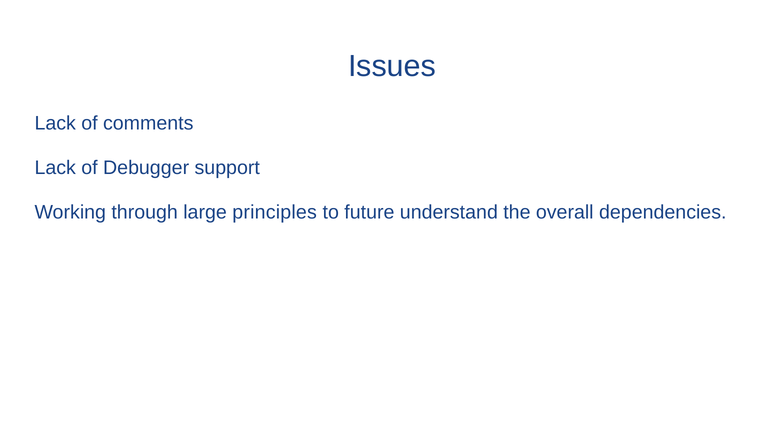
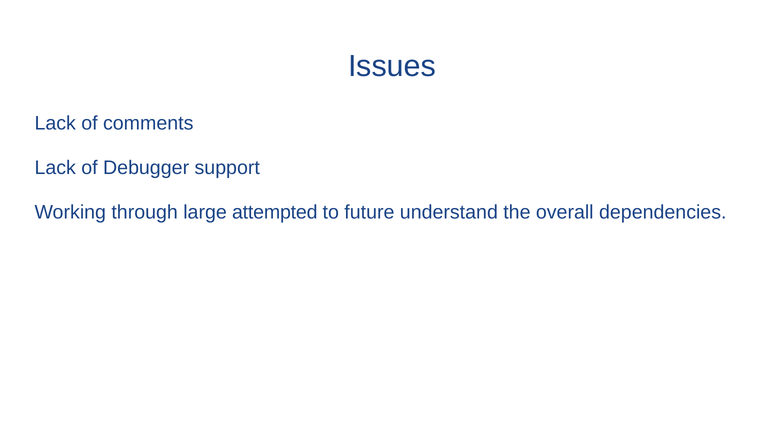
principles: principles -> attempted (275, 212)
